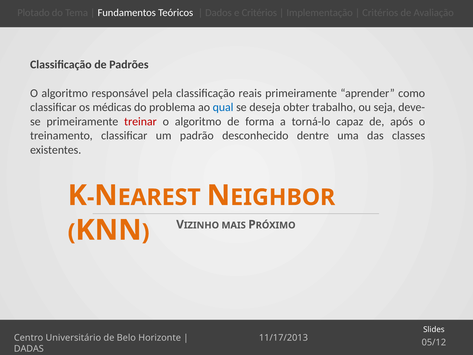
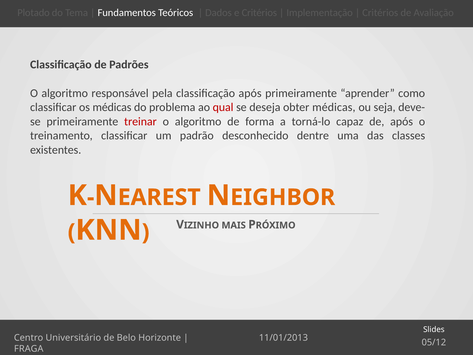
classificação reais: reais -> após (250, 93)
qual colour: blue -> red (223, 107)
obter trabalho: trabalho -> médicas (334, 107)
11/17/2013: 11/17/2013 -> 11/01/2013 (283, 338)
DADAS: DADAS -> FRAGA (29, 349)
